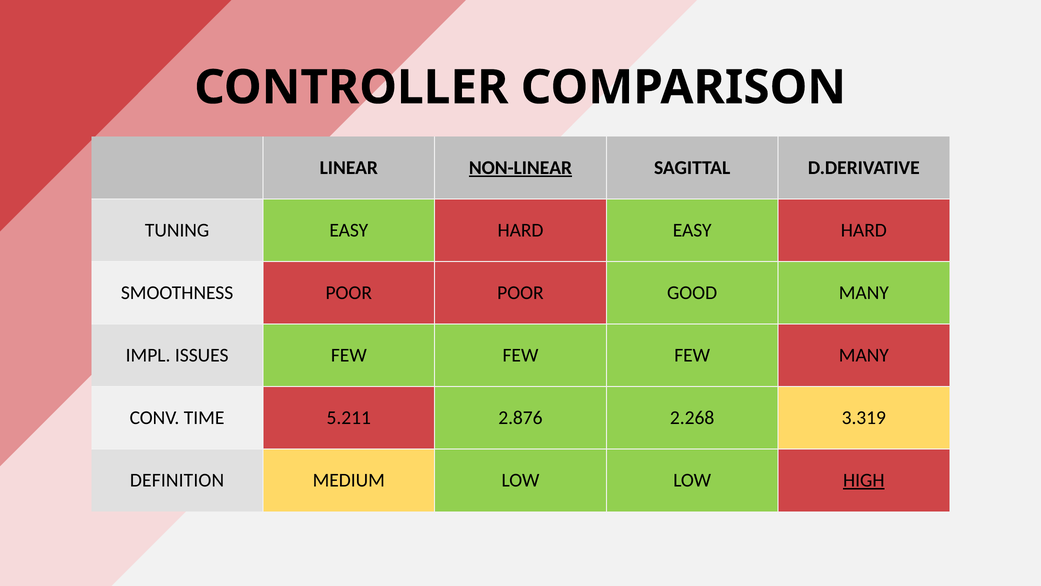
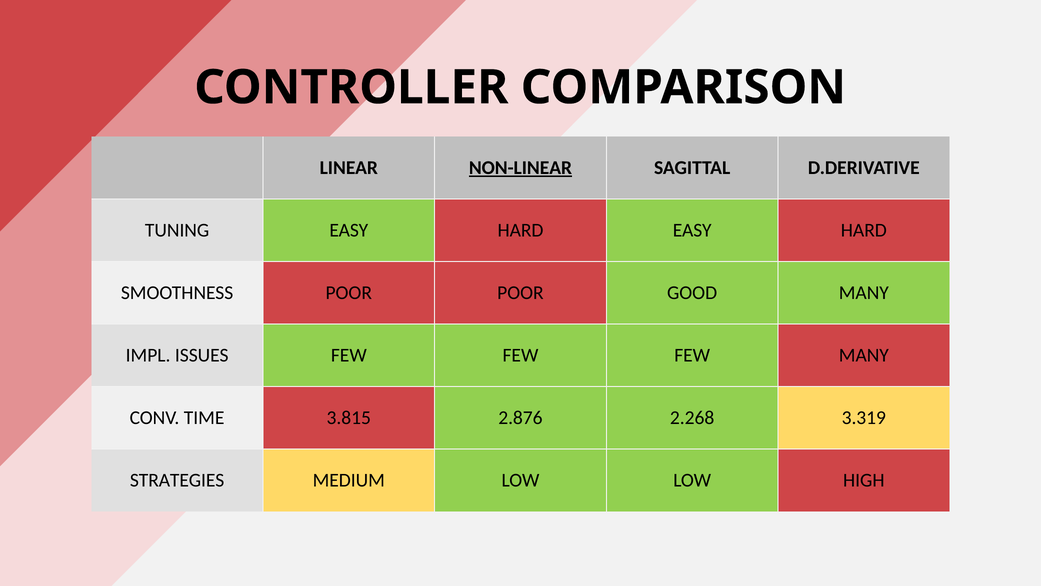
5.211: 5.211 -> 3.815 (349, 417)
DEFINITION: DEFINITION -> STRATEGIES (177, 480)
HIGH underline: present -> none (864, 480)
